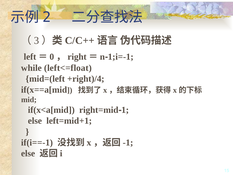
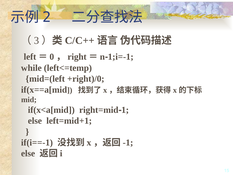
left<=float: left<=float -> left<=temp (68, 68)
+right)/4: +right)/4 -> +right)/0 (86, 79)
